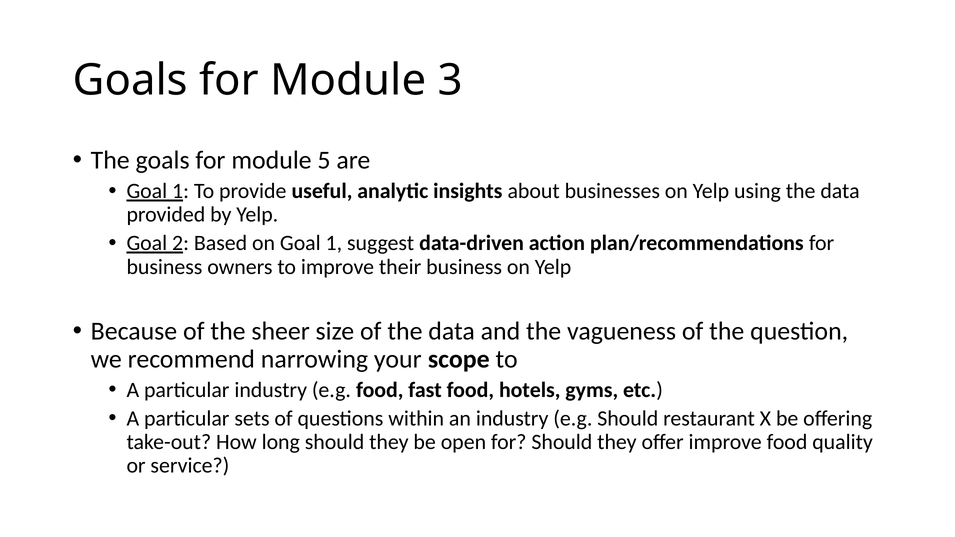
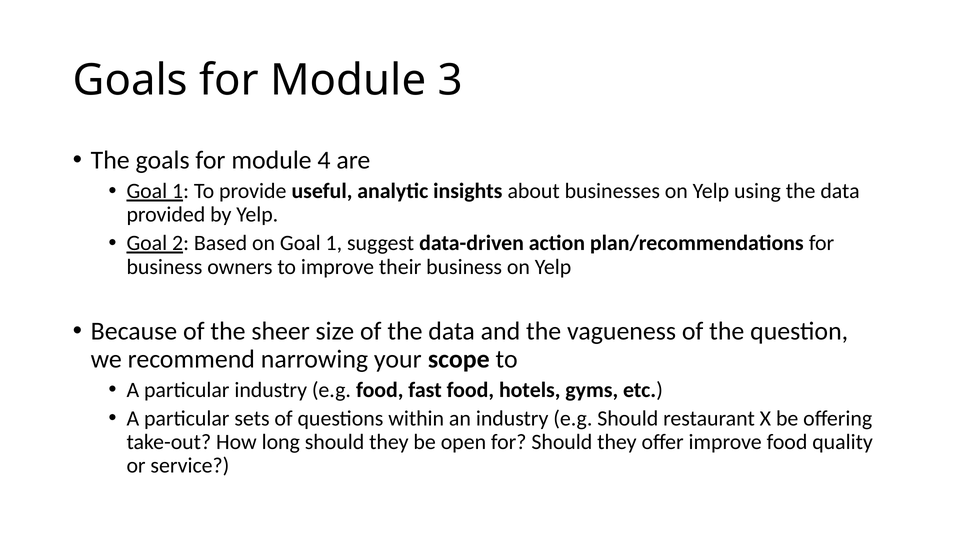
5: 5 -> 4 (324, 160)
